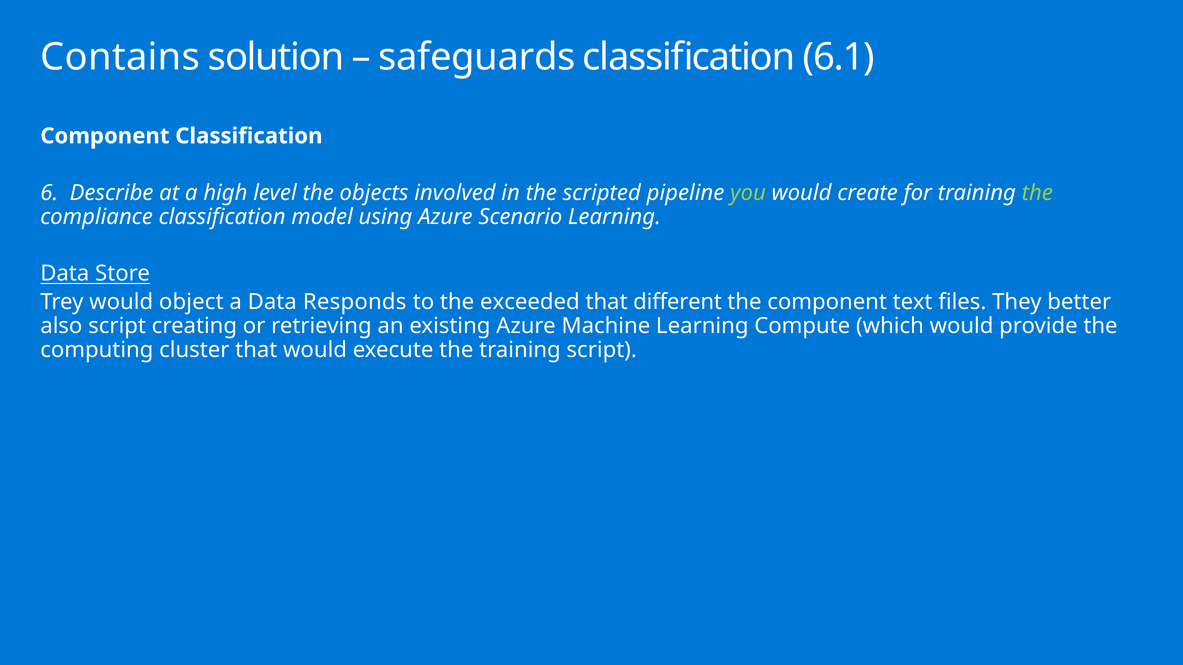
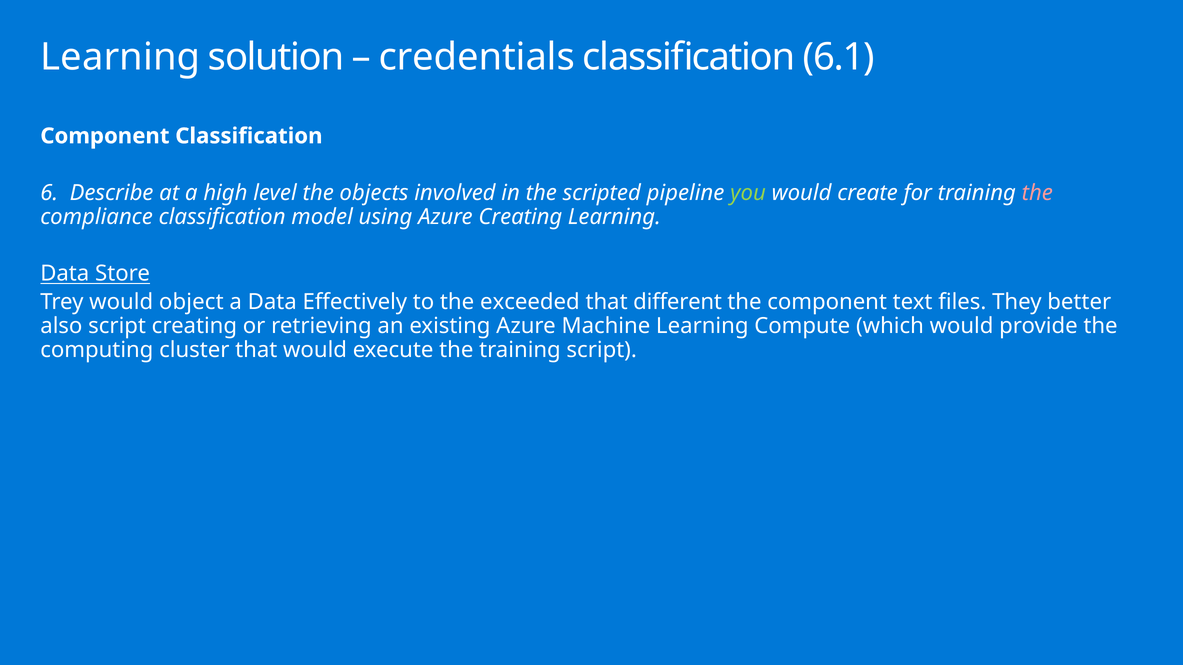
Contains: Contains -> Learning (120, 57)
safeguards: safeguards -> credentials (477, 57)
the colour: light green -> pink (1037, 193)
Azure Scenario: Scenario -> Creating (520, 217)
Responds: Responds -> Effectively (355, 302)
